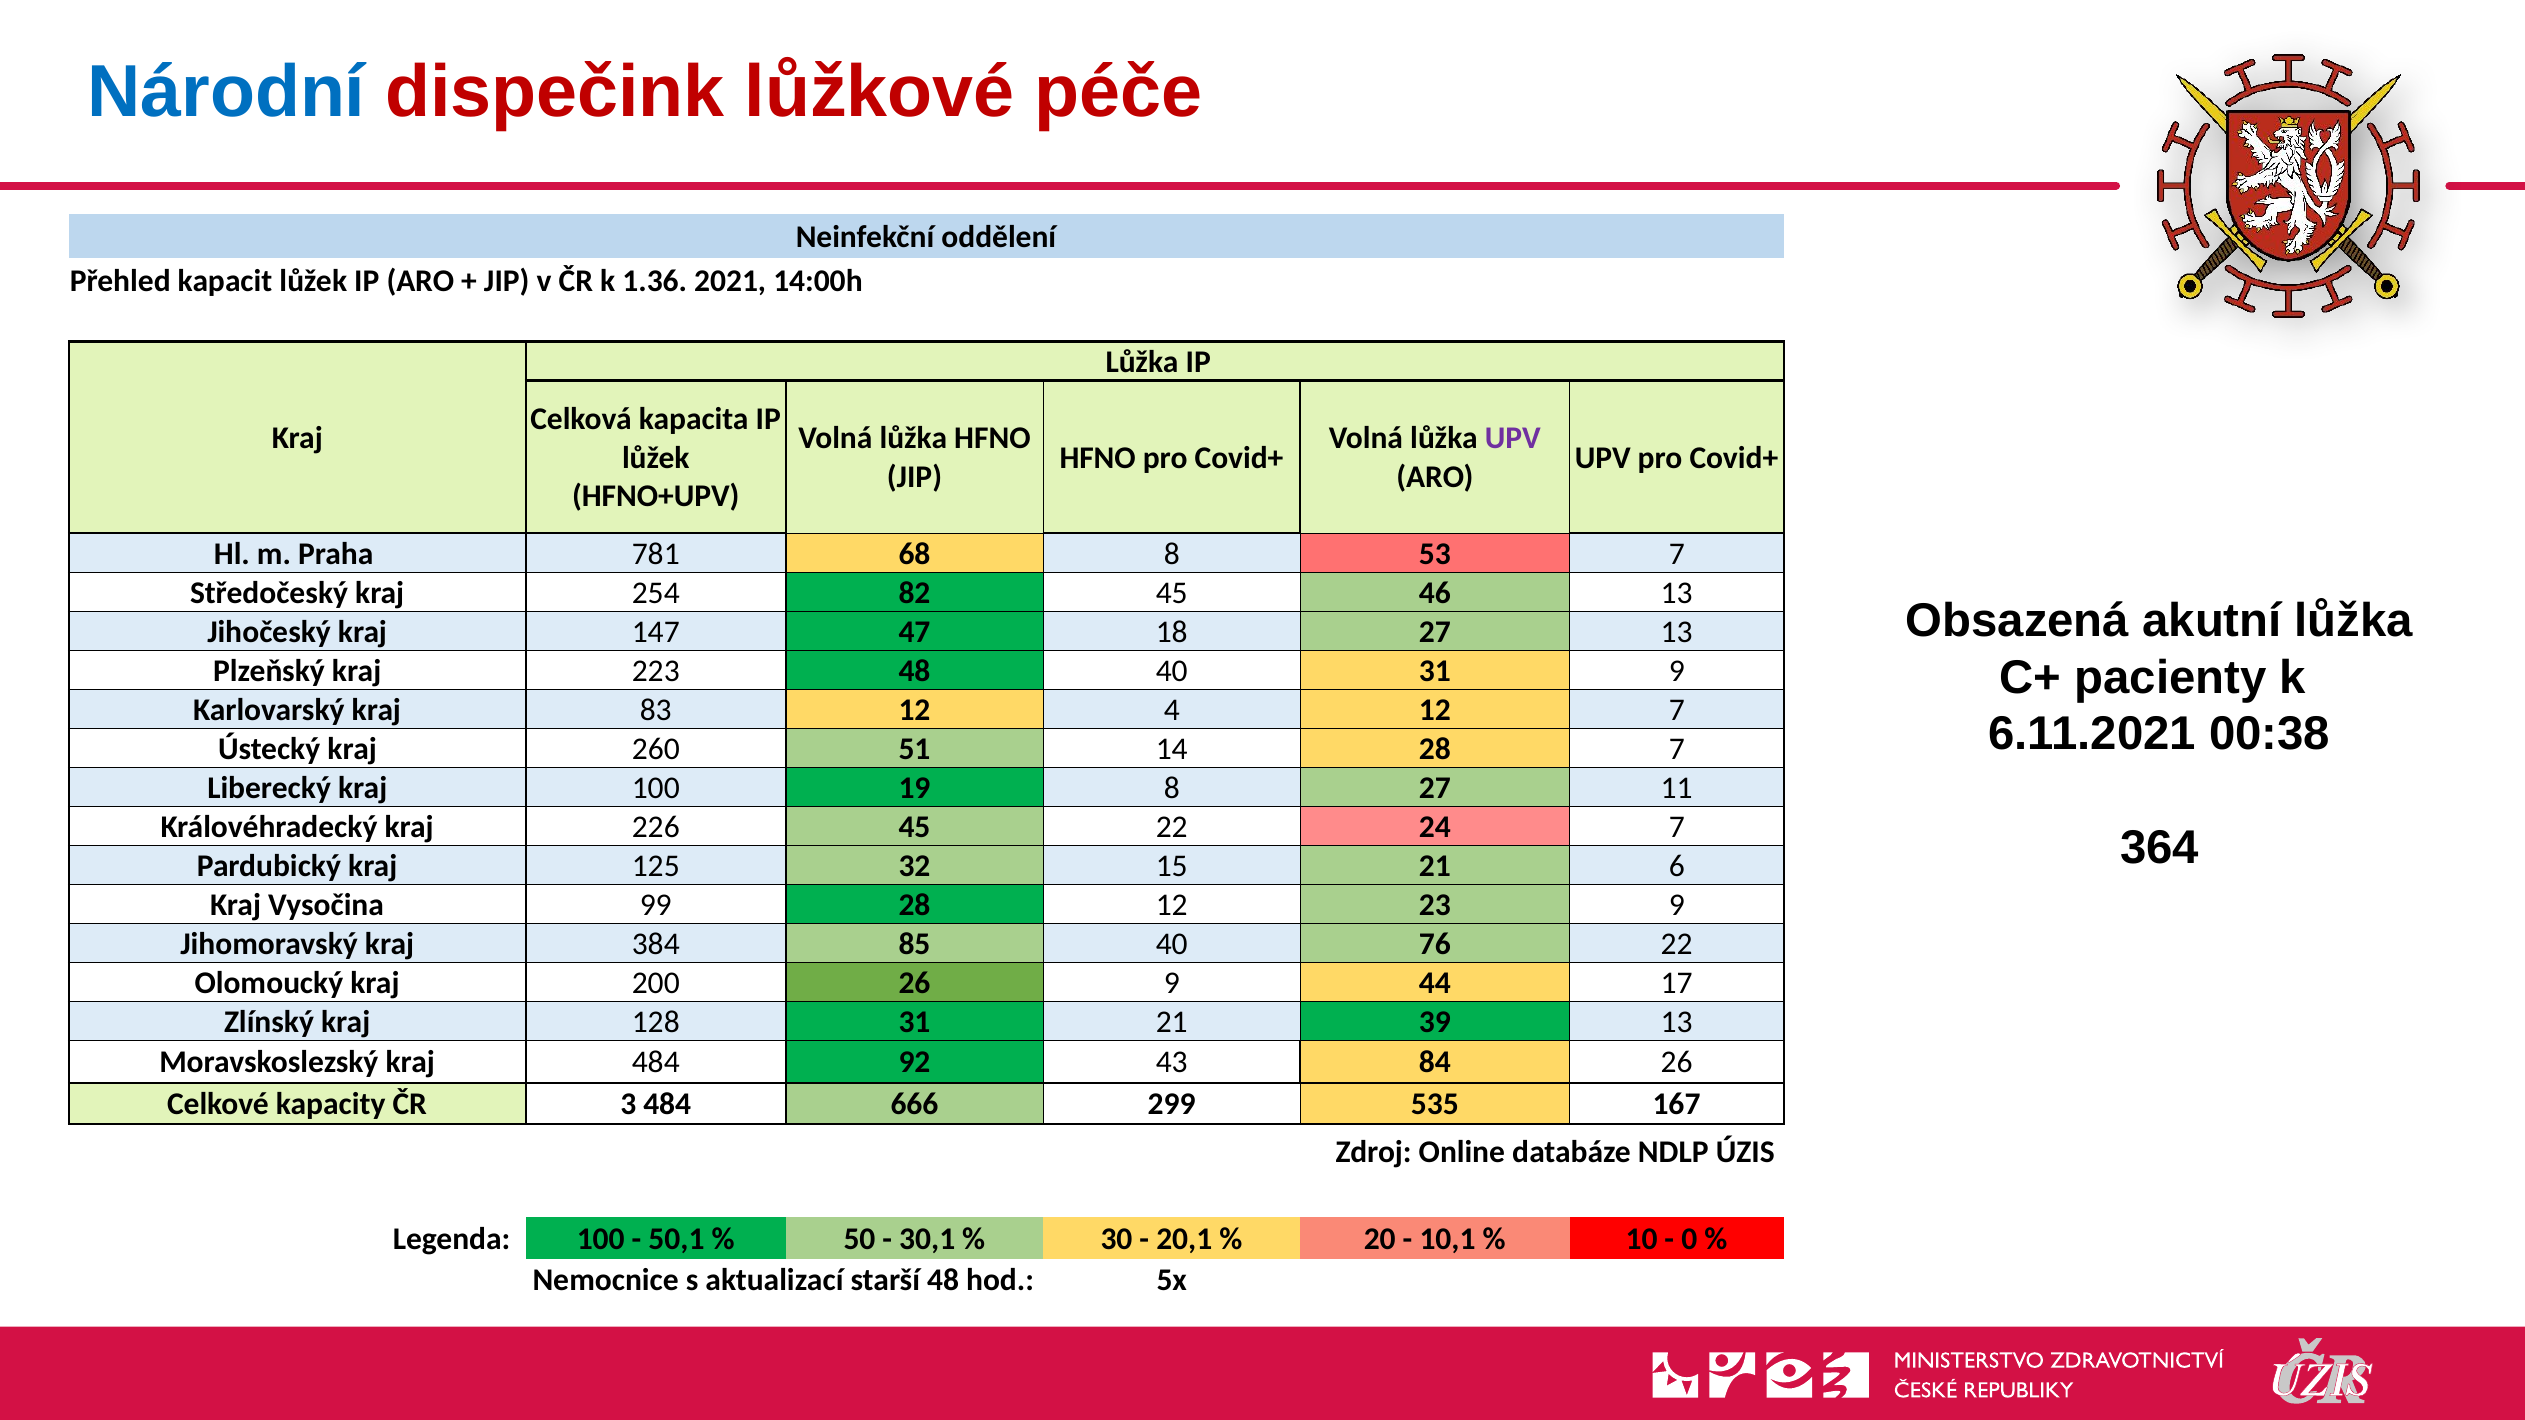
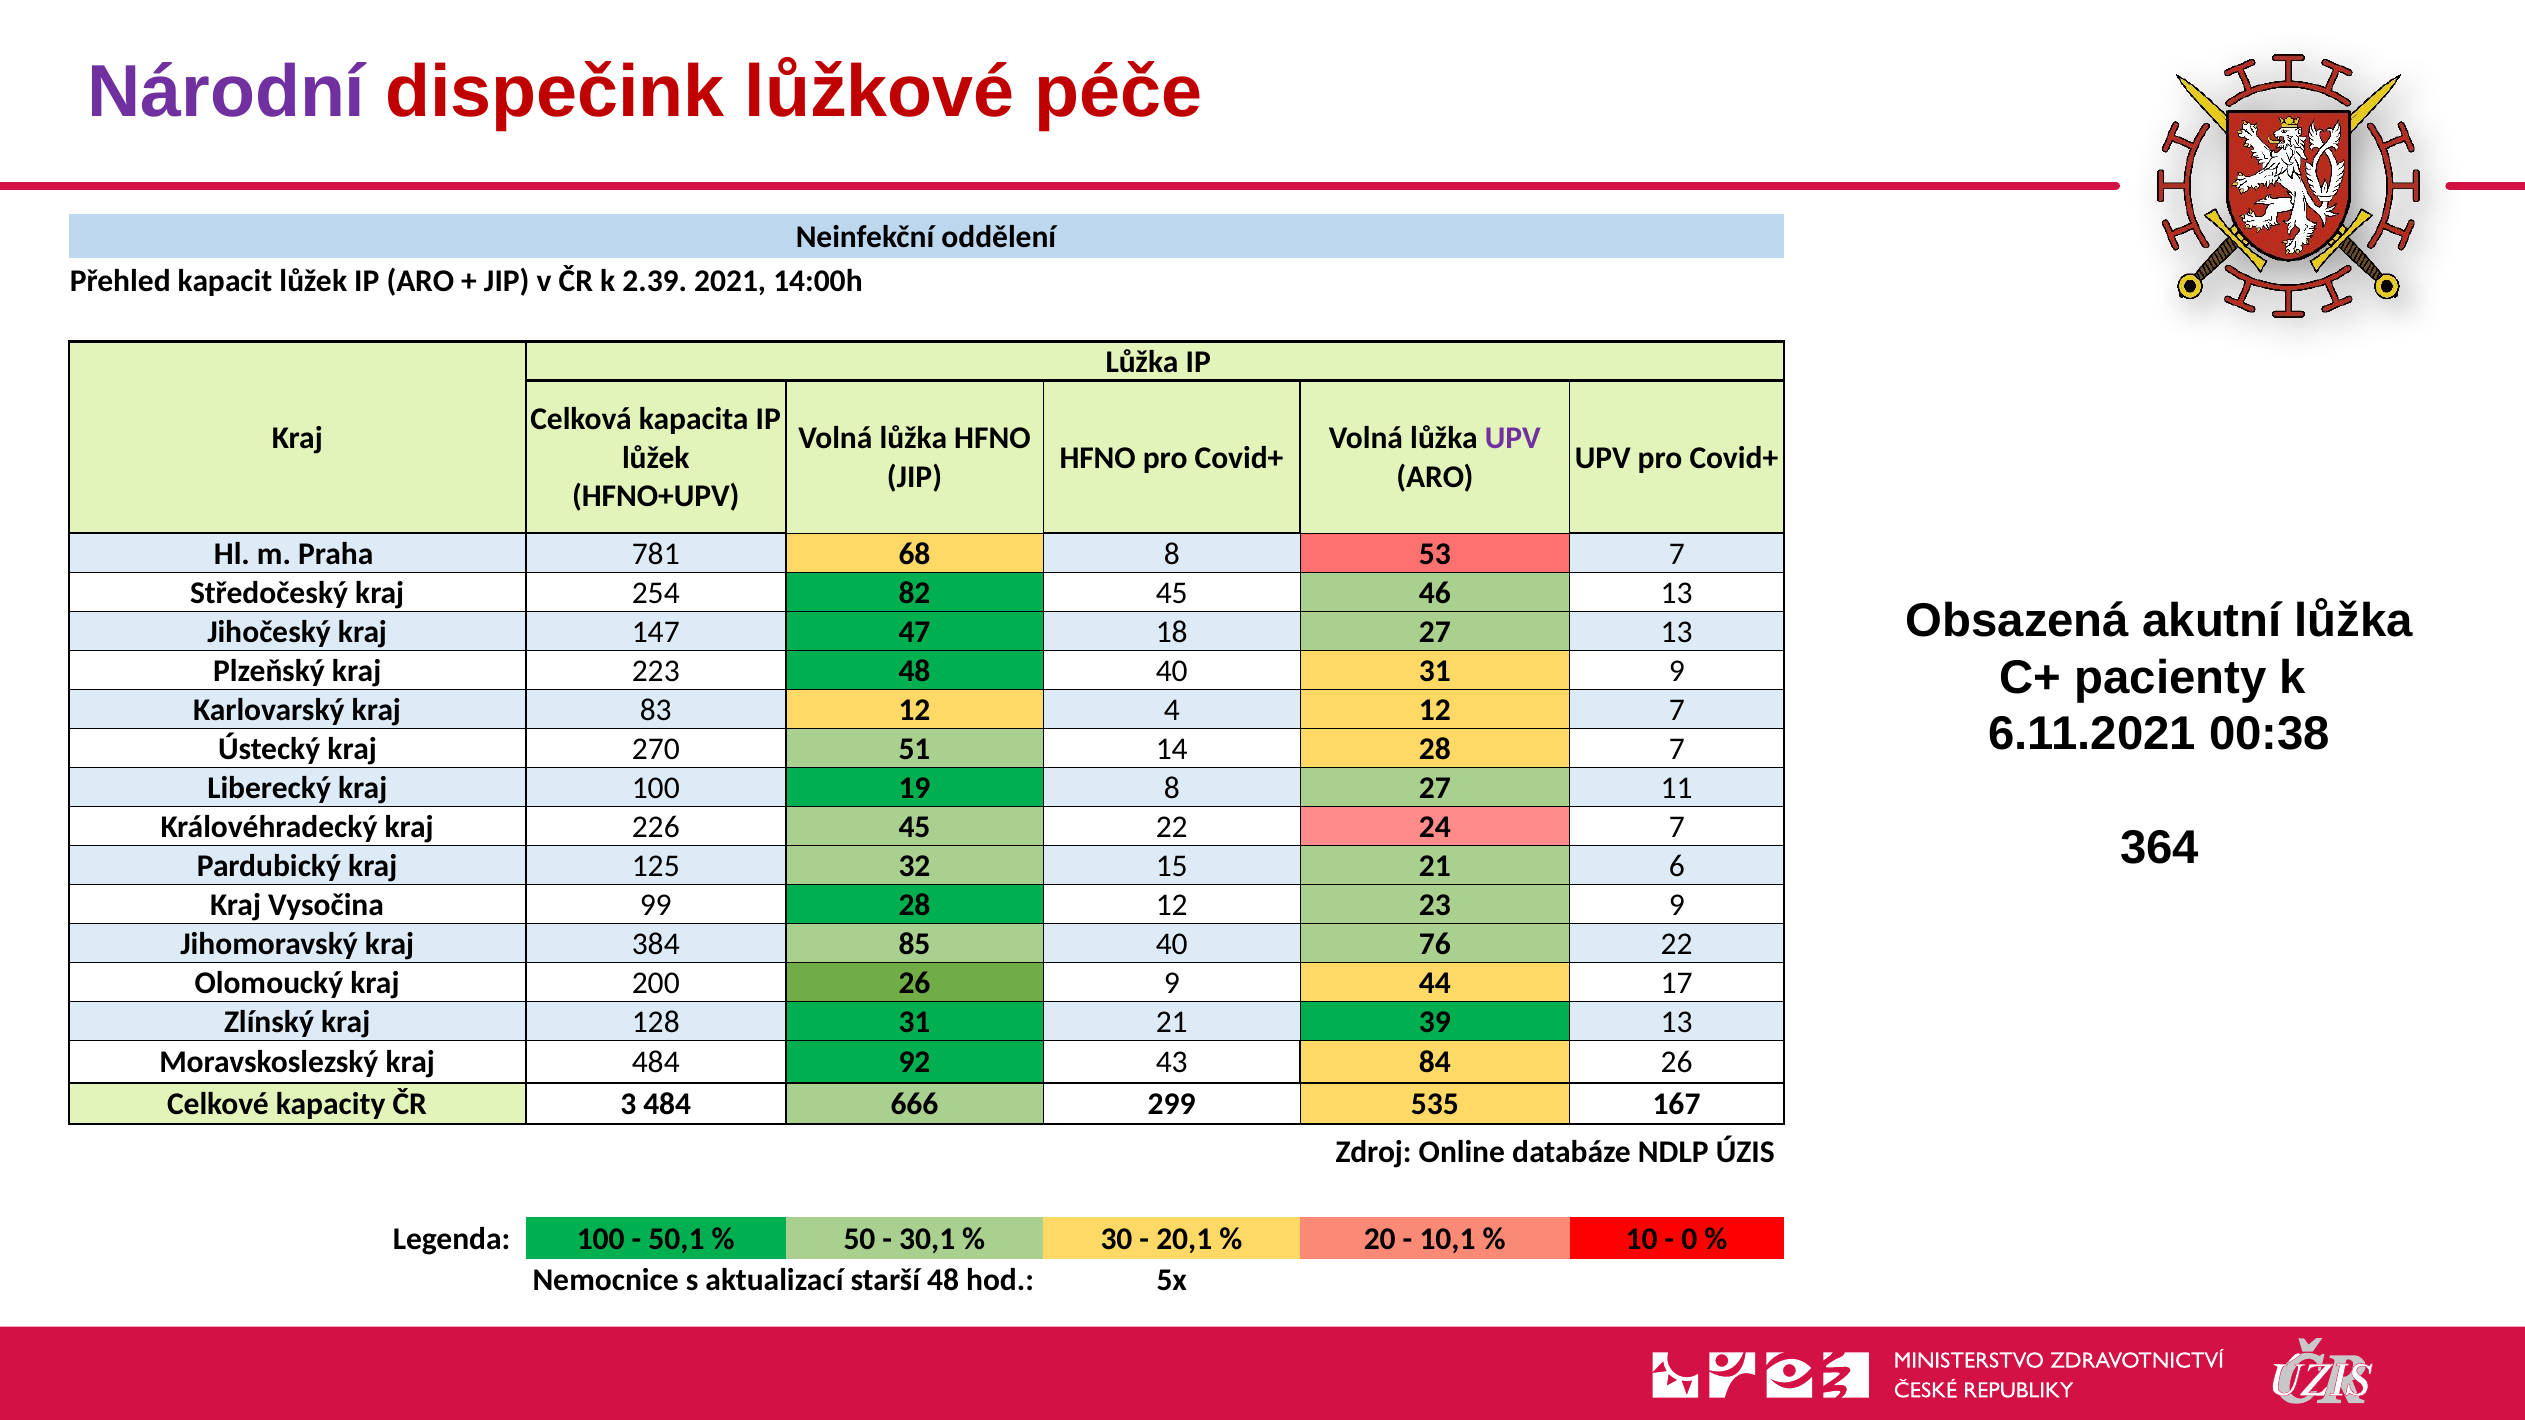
Národní colour: blue -> purple (227, 92)
1.36: 1.36 -> 2.39 (655, 281)
260: 260 -> 270 (656, 749)
